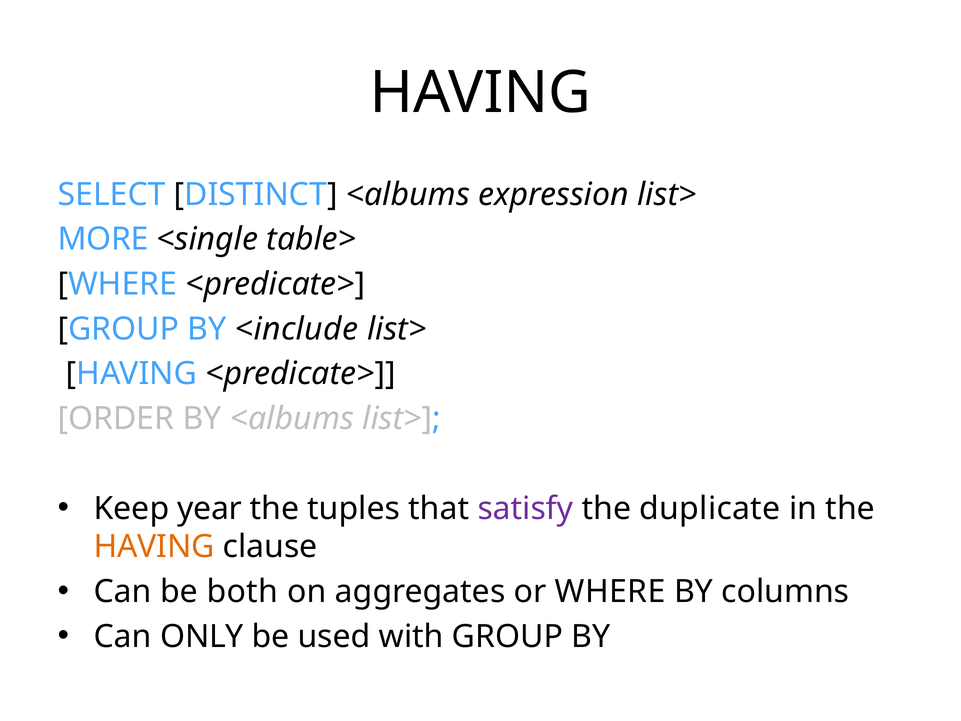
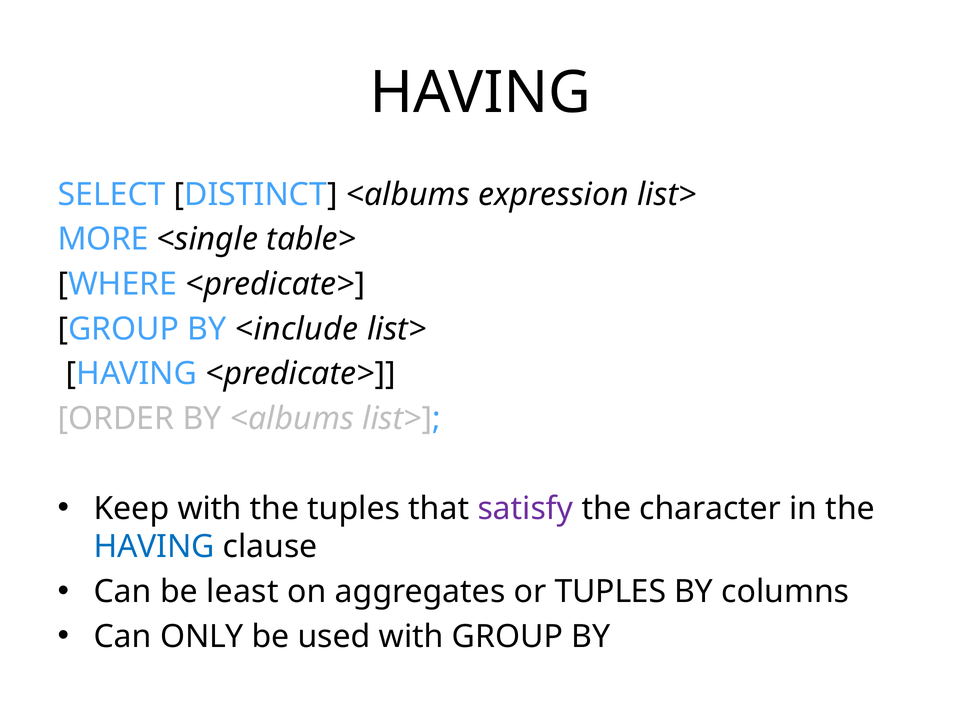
Keep year: year -> with (210, 508)
duplicate: duplicate -> character (710, 508)
HAVING colour: orange -> blue (154, 547)
both: both -> least (242, 592)
or WHERE: WHERE -> TUPLES (610, 592)
